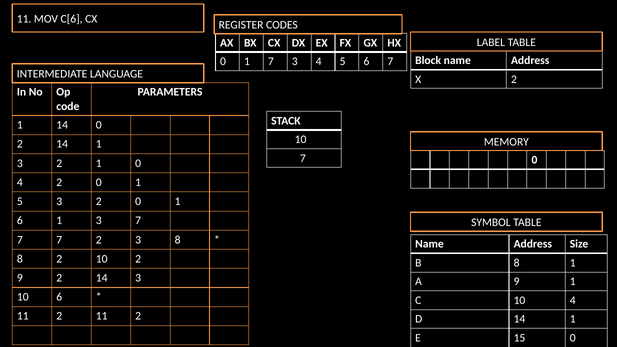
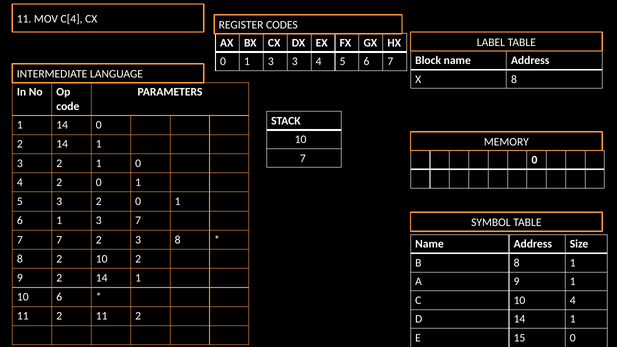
C[6: C[6 -> C[4 (72, 19)
0 1 7: 7 -> 3 (271, 62)
X 2: 2 -> 8 (514, 79)
9 2 14 3: 3 -> 1 (138, 278)
